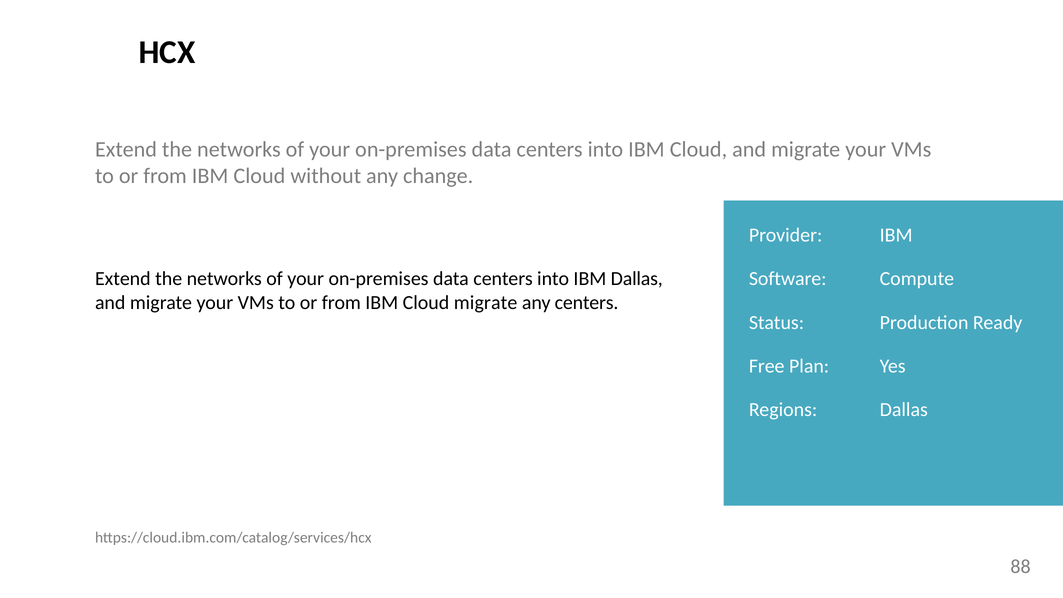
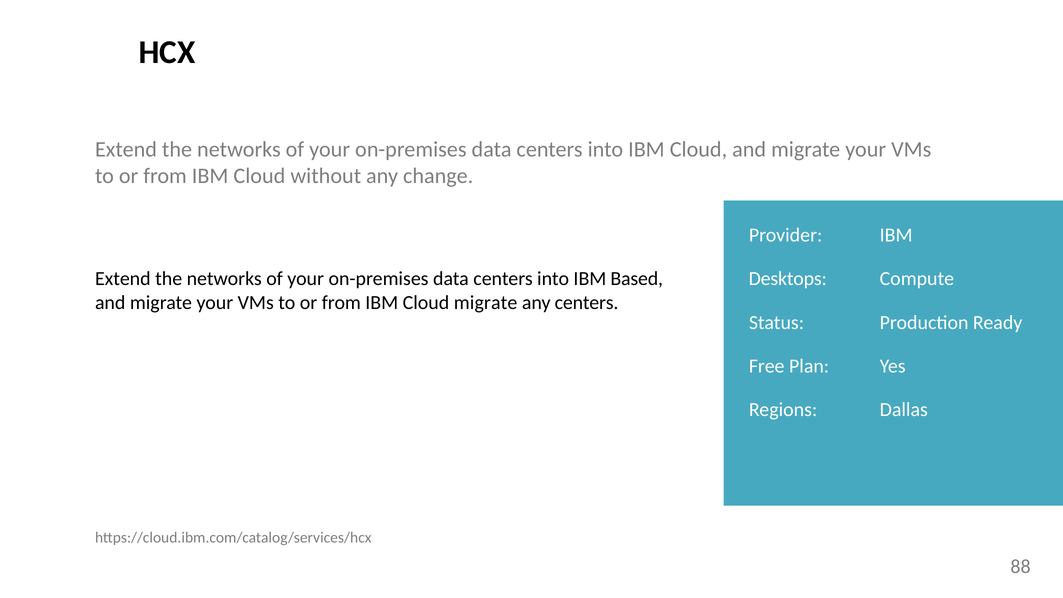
IBM Dallas: Dallas -> Based (637, 279)
Software: Software -> Desktops (788, 279)
